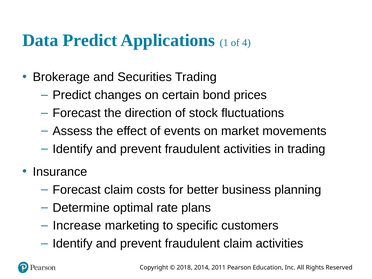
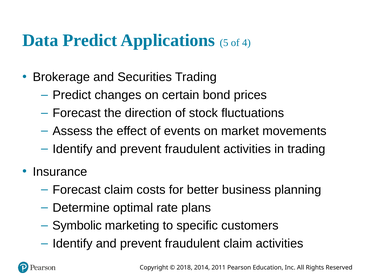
1: 1 -> 5 (224, 43)
Increase: Increase -> Symbolic (77, 226)
